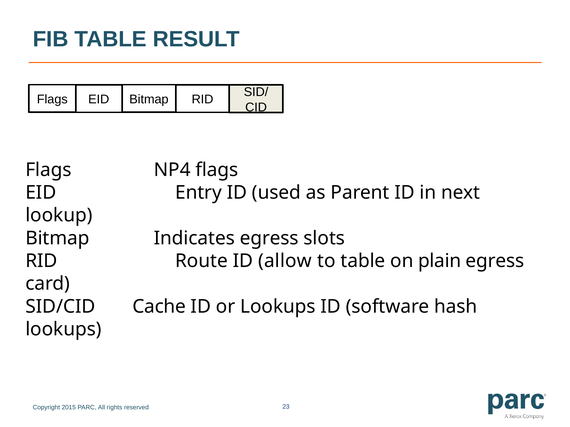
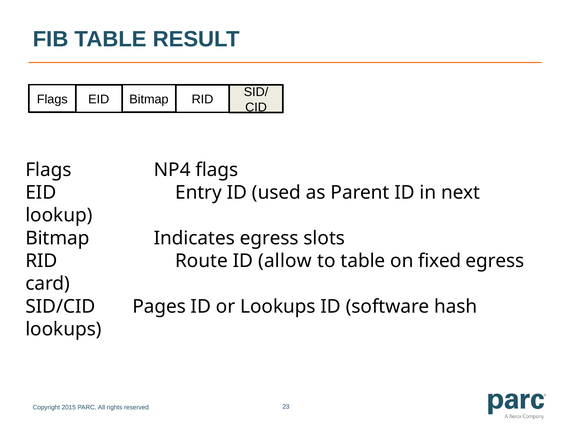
plain: plain -> fixed (440, 261)
Cache: Cache -> Pages (159, 307)
